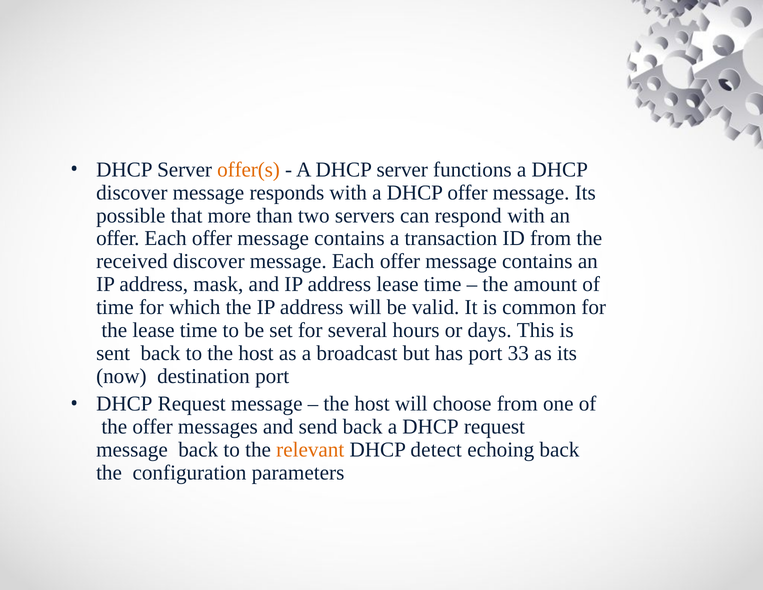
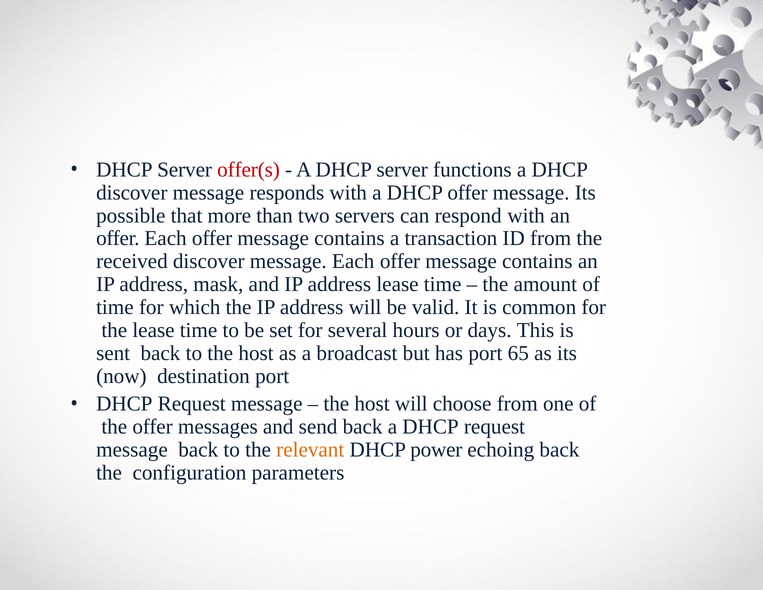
offer(s colour: orange -> red (249, 170)
33: 33 -> 65 (518, 353)
detect: detect -> power (436, 449)
